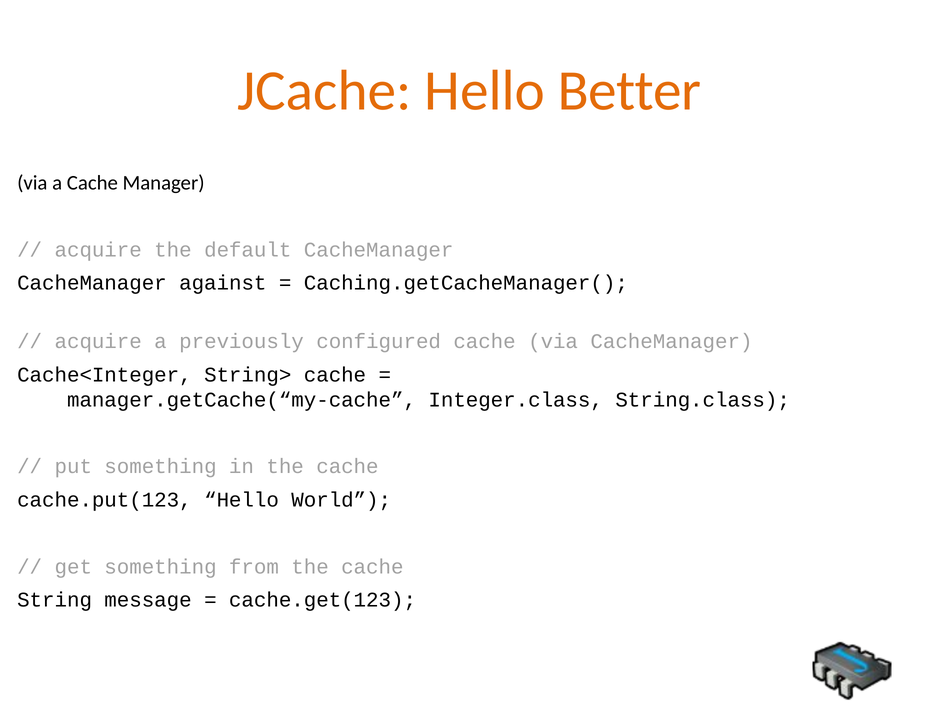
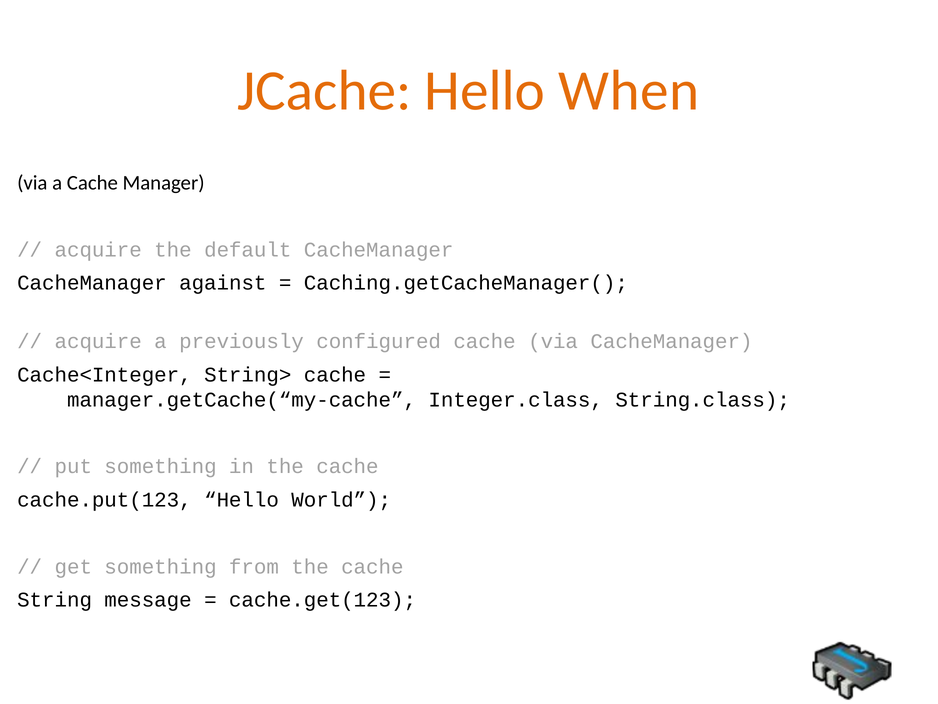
Better: Better -> When (629, 91)
